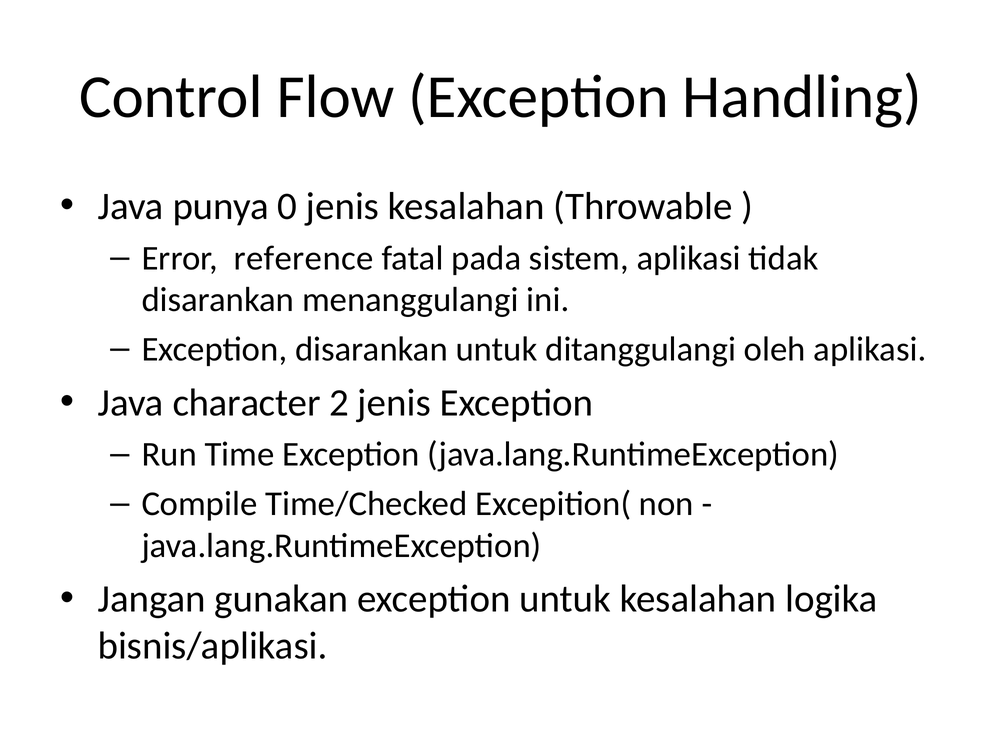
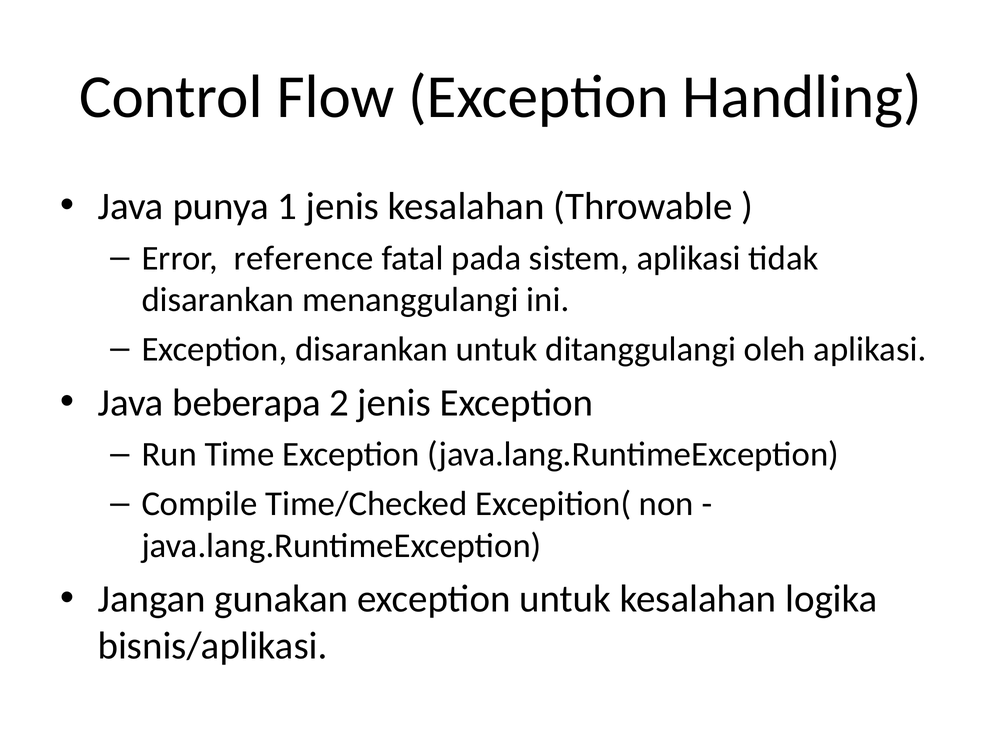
0: 0 -> 1 (287, 206)
character: character -> beberapa (247, 403)
